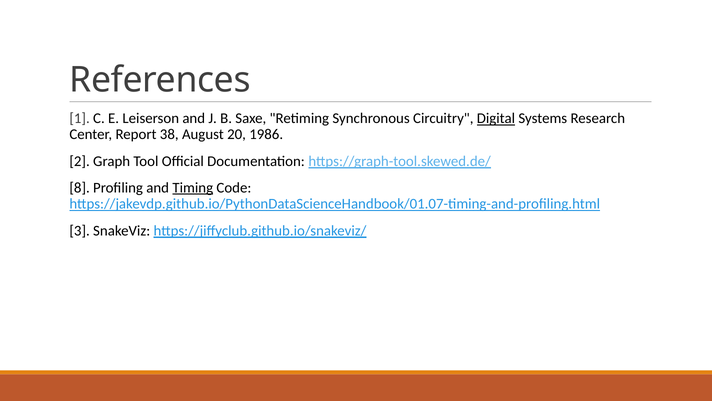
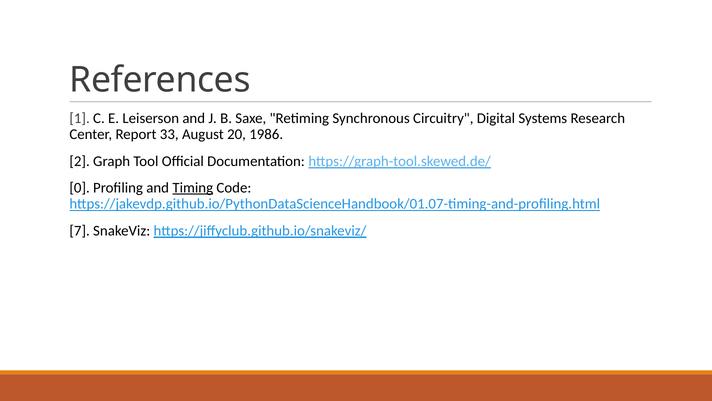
Digital underline: present -> none (496, 118)
38: 38 -> 33 (169, 134)
8: 8 -> 0 (80, 188)
3: 3 -> 7 (80, 231)
